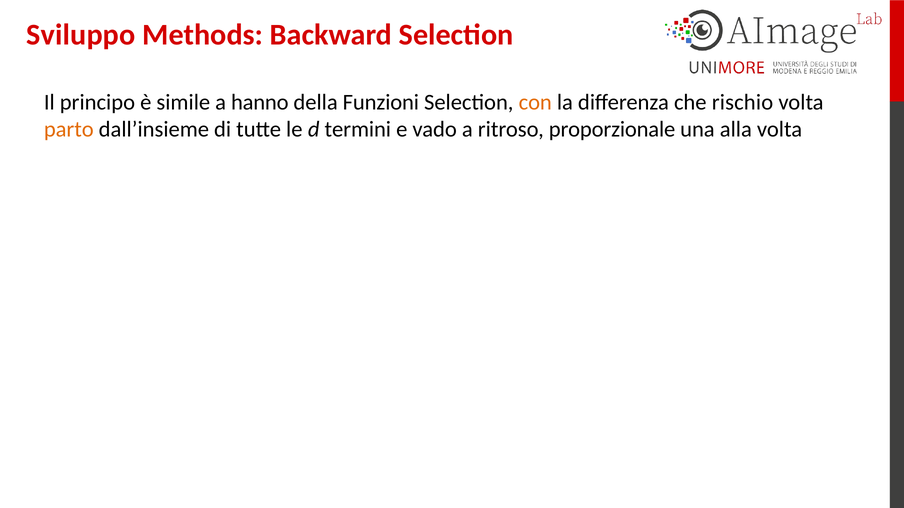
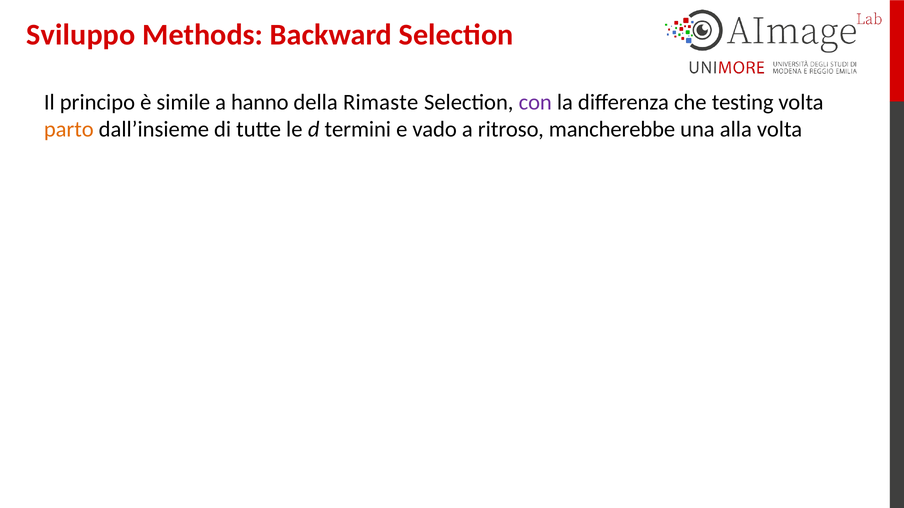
Funzioni: Funzioni -> Rimaste (381, 102)
con colour: orange -> purple (535, 102)
rischio: rischio -> testing (743, 102)
proporzionale: proporzionale -> mancherebbe (612, 129)
